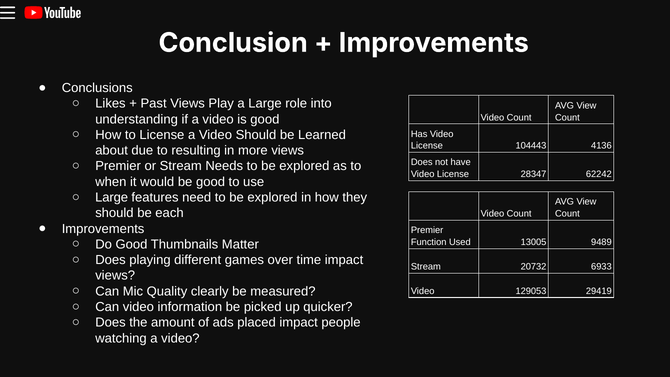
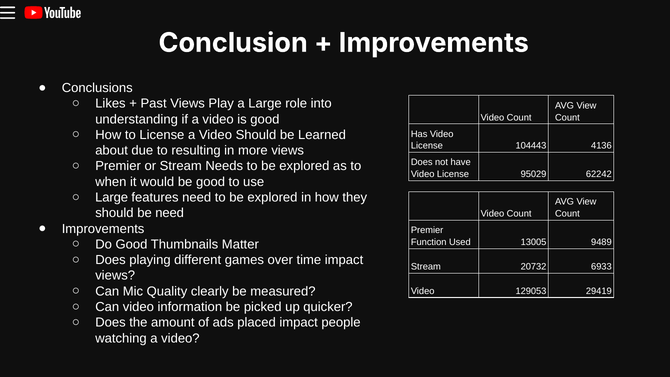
28347: 28347 -> 95029 (534, 174)
be each: each -> need (170, 213)
